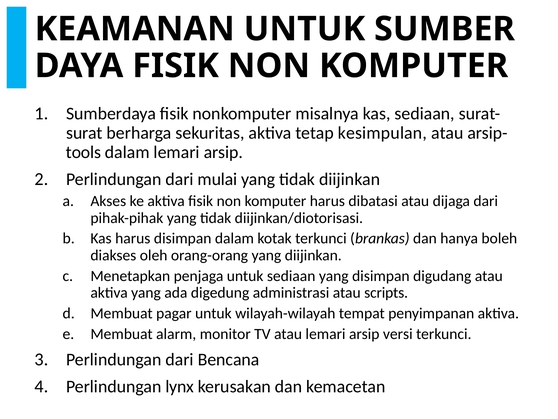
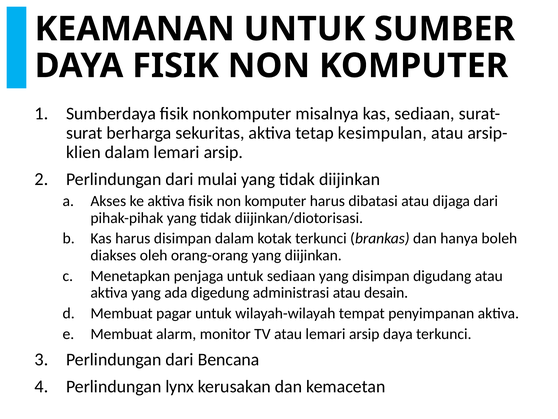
tools: tools -> klien (83, 152)
scripts: scripts -> desain (386, 292)
arsip versi: versi -> daya (398, 334)
